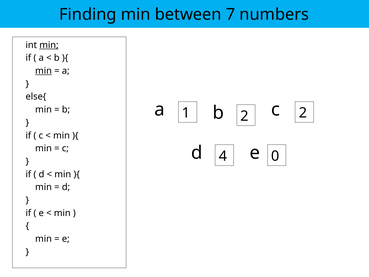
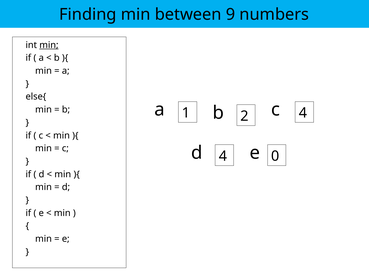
7: 7 -> 9 (231, 14)
min underline: present -> none (44, 71)
b 2: 2 -> 4 (303, 113)
